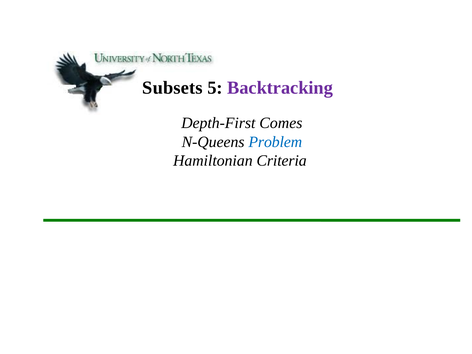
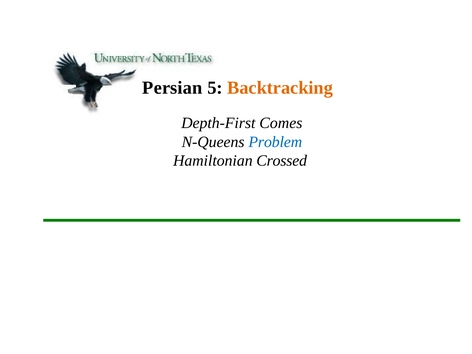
Subsets: Subsets -> Persian (172, 88)
Backtracking colour: purple -> orange (280, 88)
Criteria: Criteria -> Crossed (282, 161)
